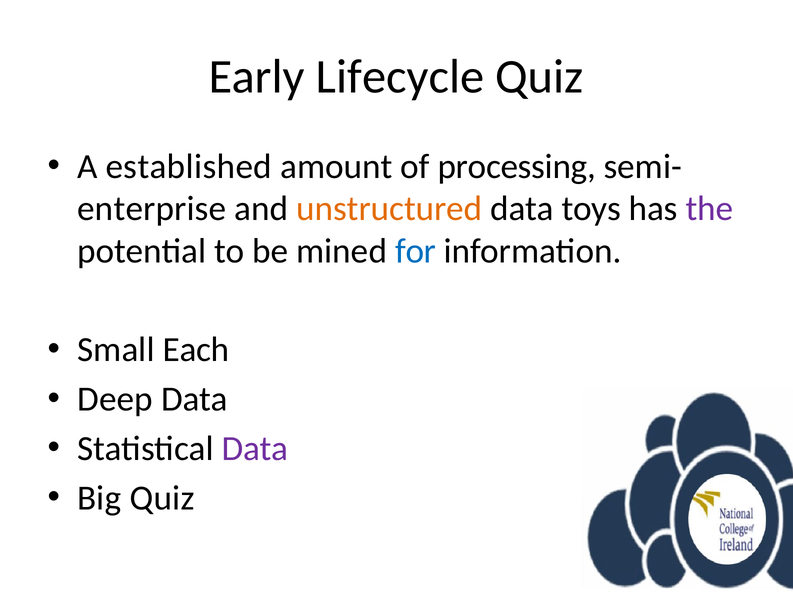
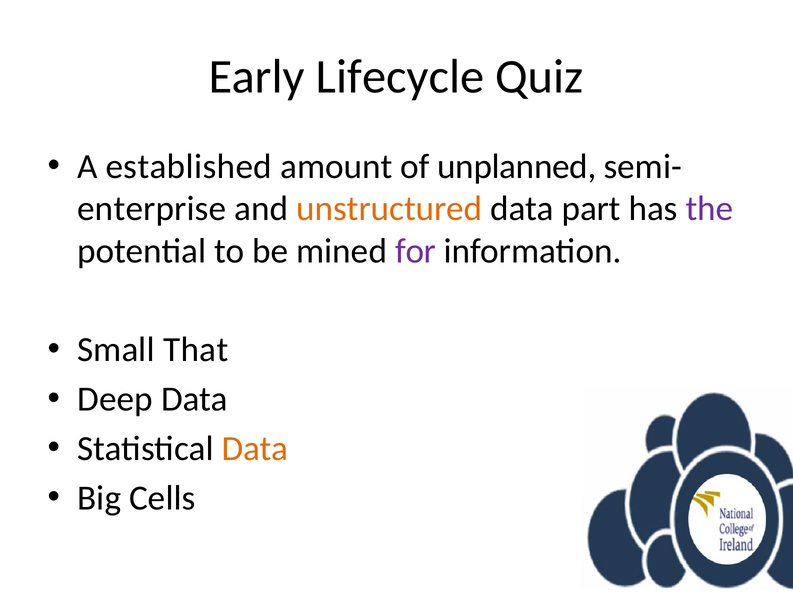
processing: processing -> unplanned (517, 166)
toys: toys -> part (591, 209)
for colour: blue -> purple (416, 251)
Each: Each -> That (196, 350)
Data colour: purple -> orange (255, 448)
Big Quiz: Quiz -> Cells (162, 498)
